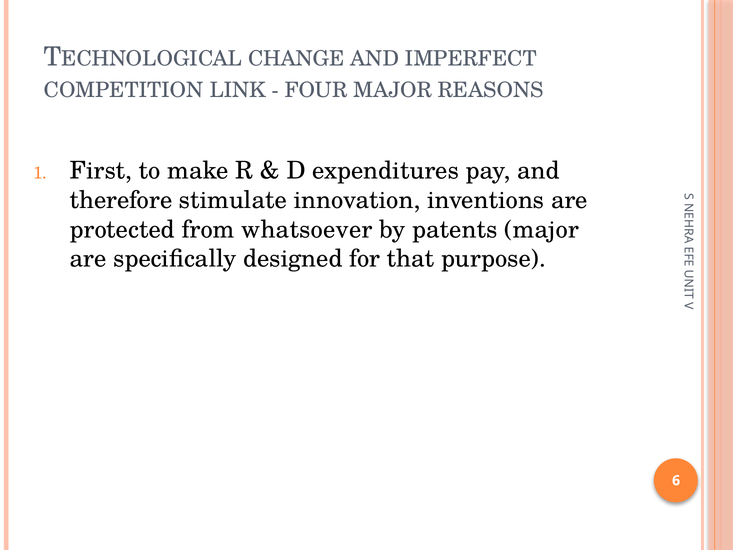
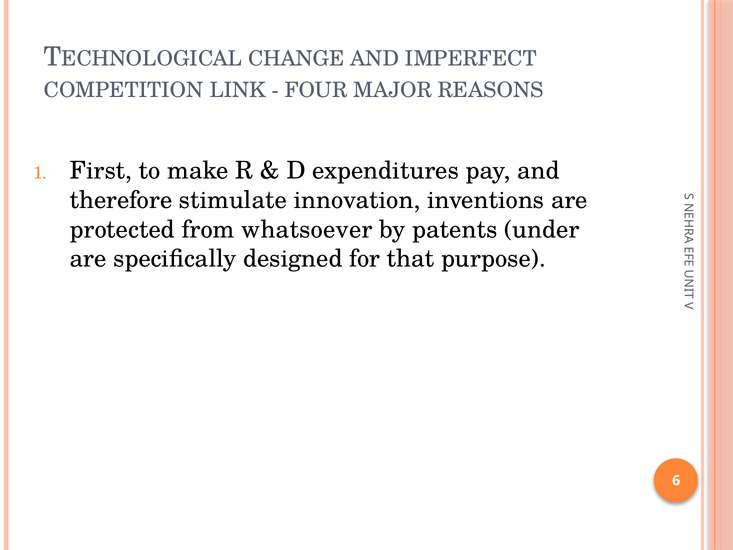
patents major: major -> under (542, 229)
